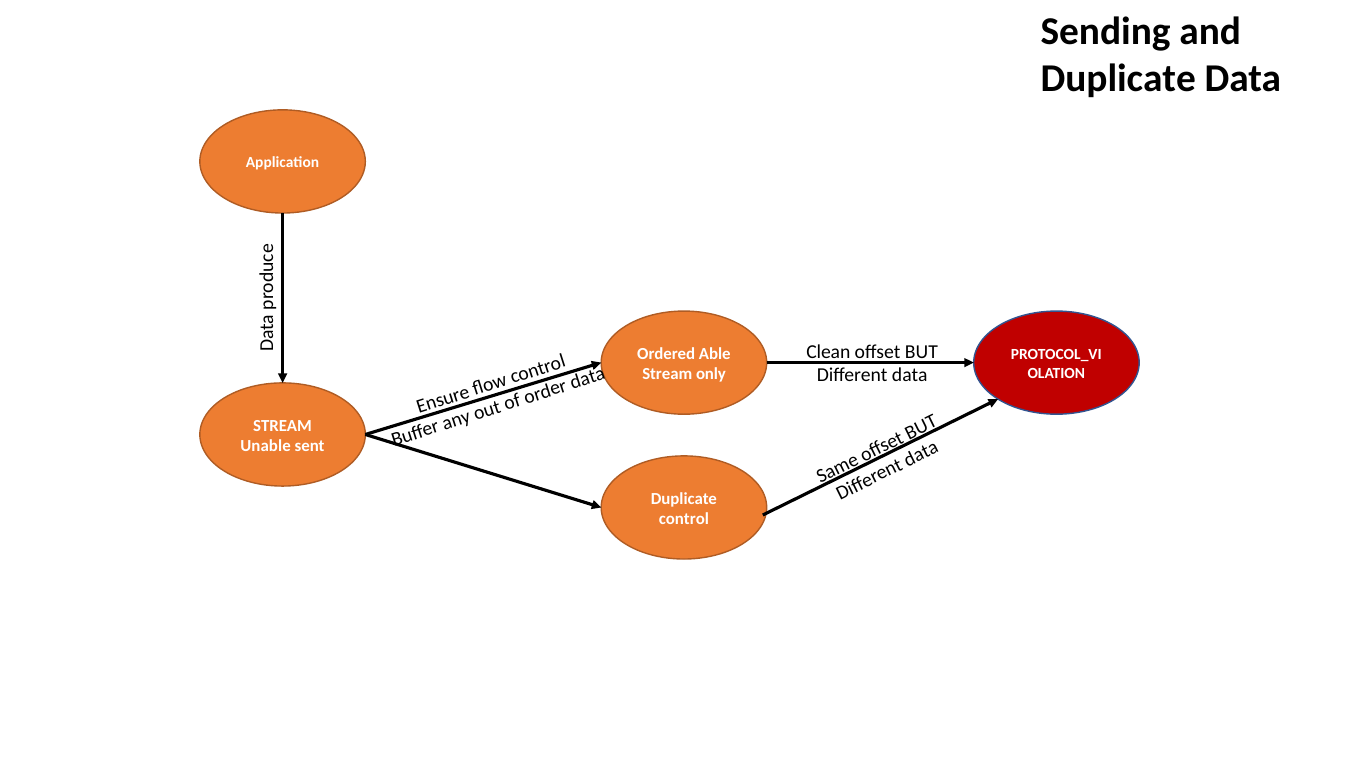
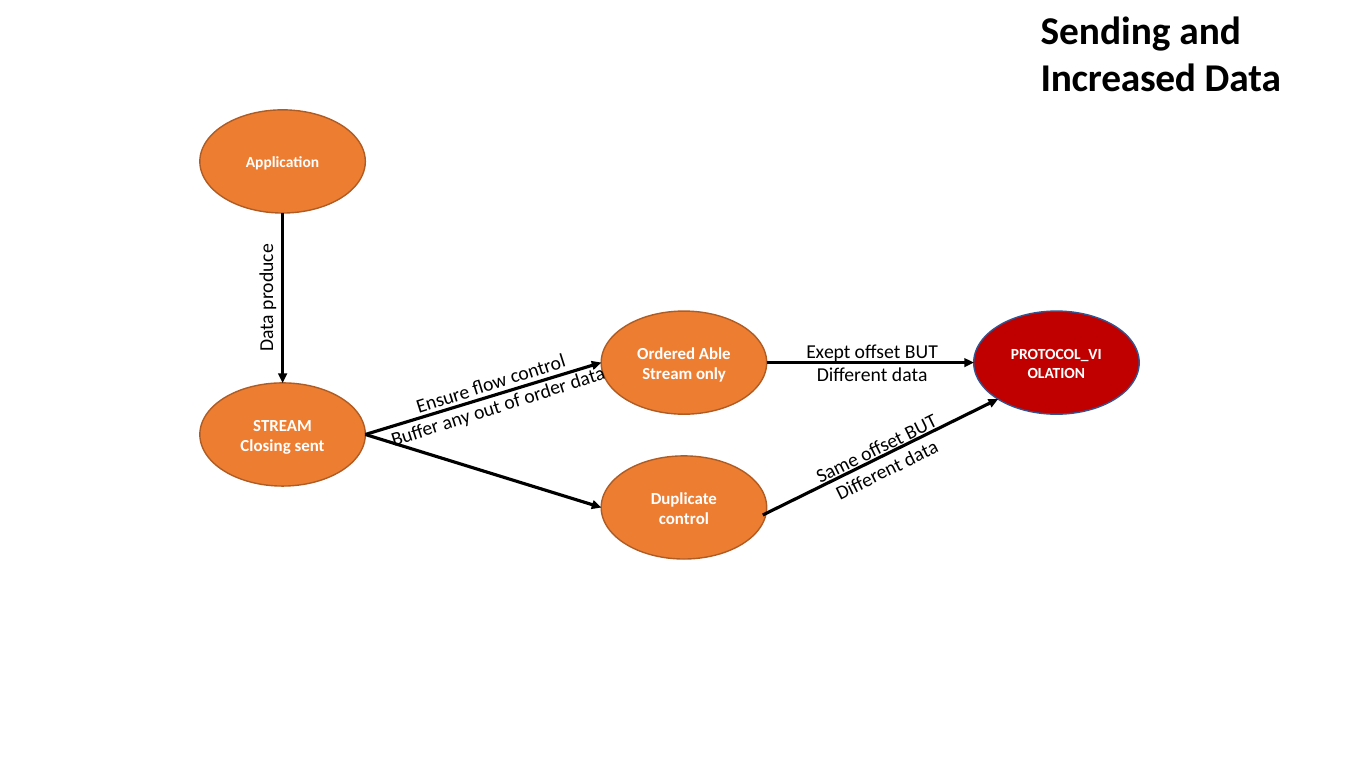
Duplicate: Duplicate -> Increased (1118, 79)
Clean: Clean -> Exept (828, 352)
Unable: Unable -> Closing (266, 446)
